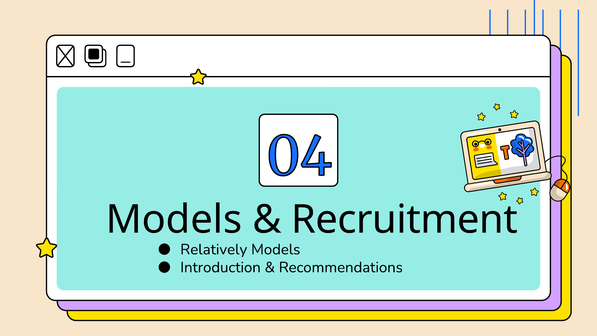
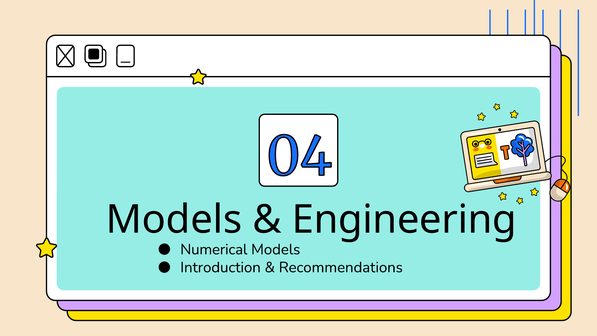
Recruitment: Recruitment -> Engineering (404, 220)
Relatively: Relatively -> Numerical (214, 249)
